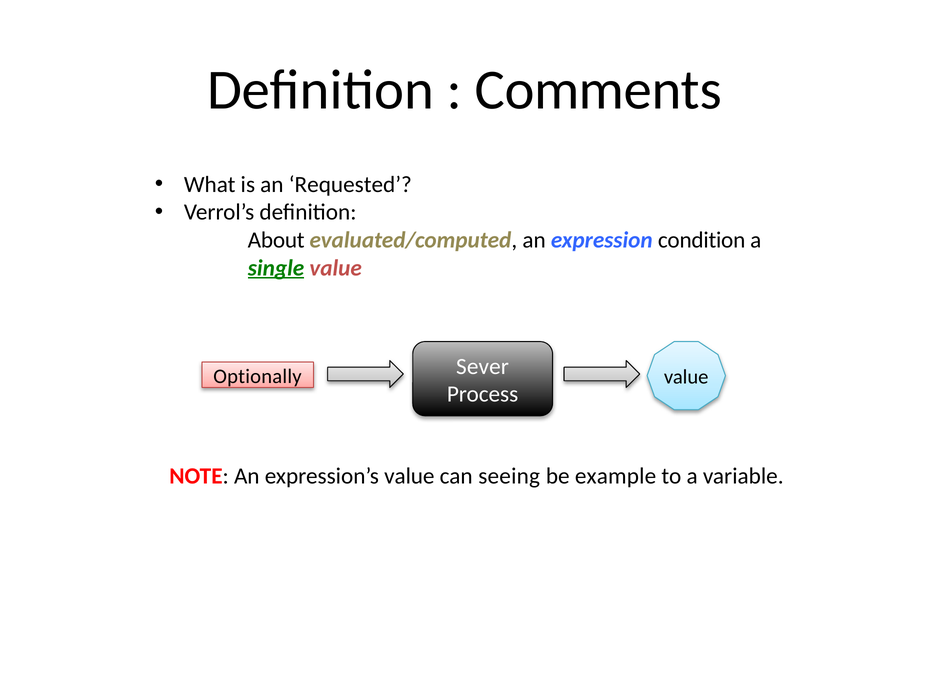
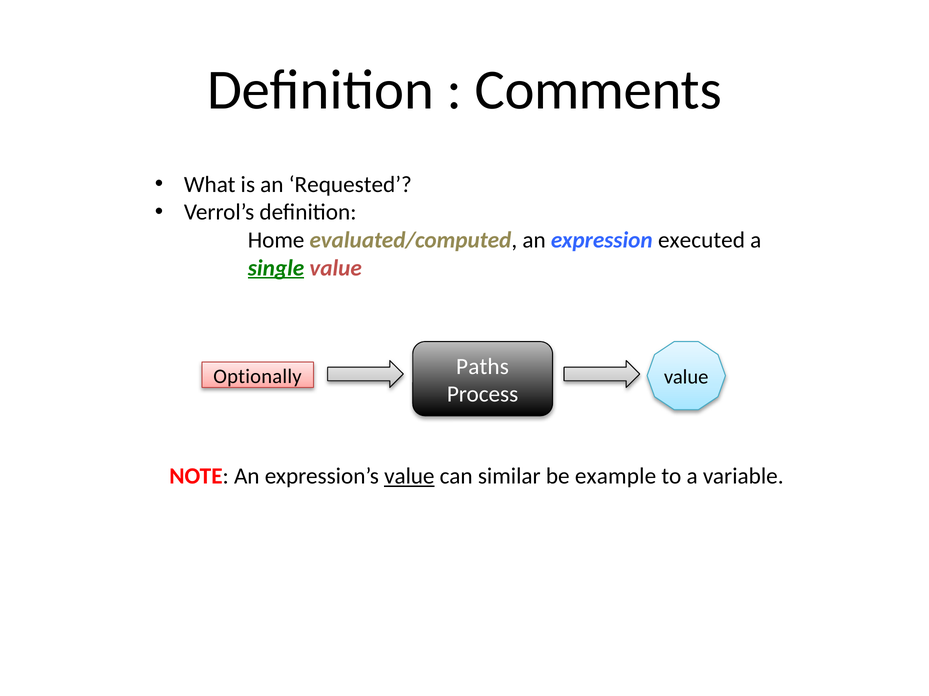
About: About -> Home (276, 240)
condition: condition -> executed (701, 240)
Sever: Sever -> Paths (482, 367)
value underline: none -> present (409, 477)
seeing: seeing -> similar (509, 477)
